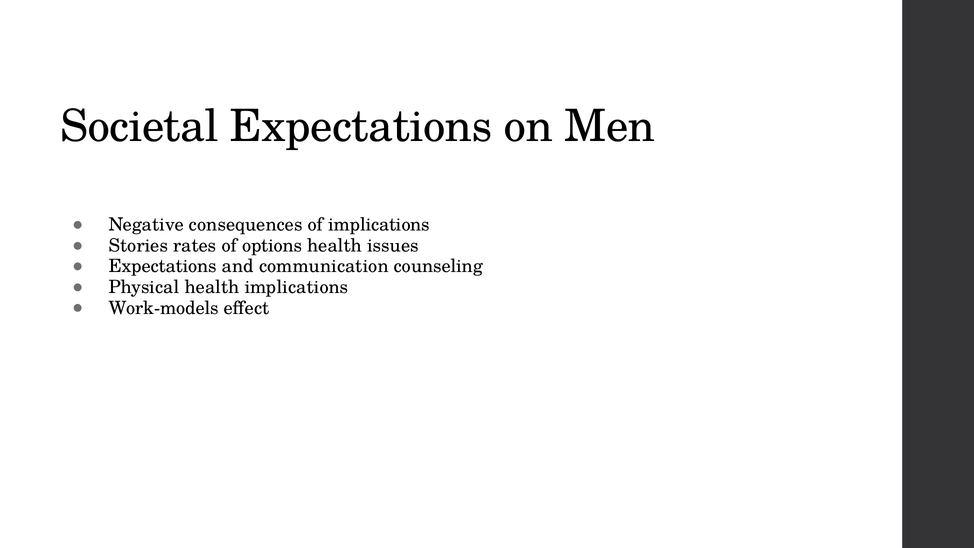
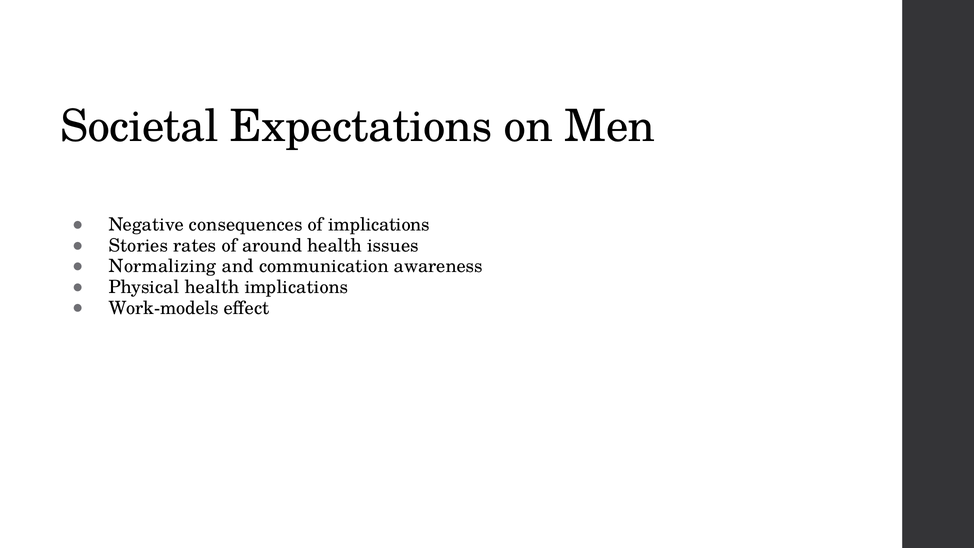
options: options -> around (272, 246)
Expectations: Expectations -> Normalizing (163, 266)
counseling: counseling -> awareness (438, 266)
